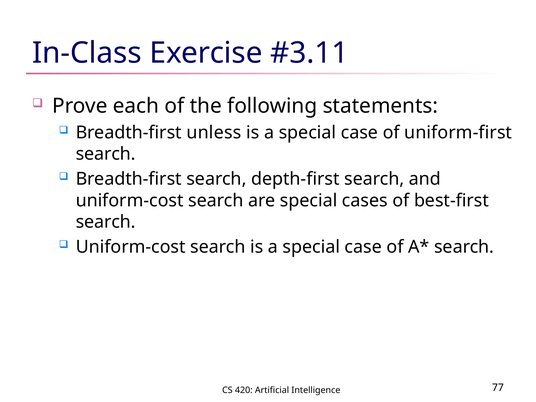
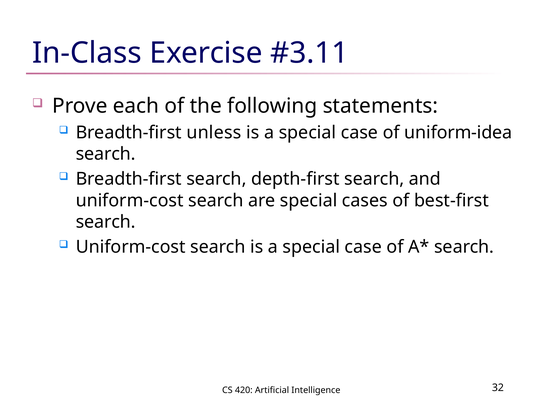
uniform-first: uniform-first -> uniform-idea (458, 133)
77: 77 -> 32 (498, 388)
